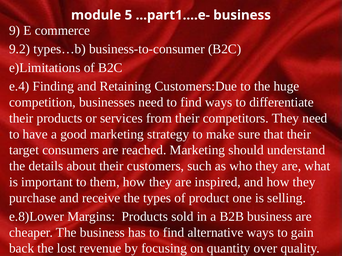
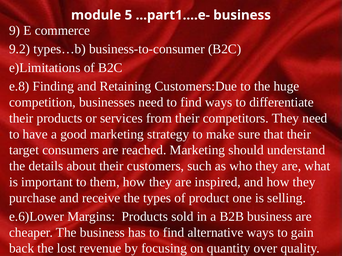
e.4: e.4 -> e.8 (19, 86)
e.8)Lower: e.8)Lower -> e.6)Lower (37, 217)
